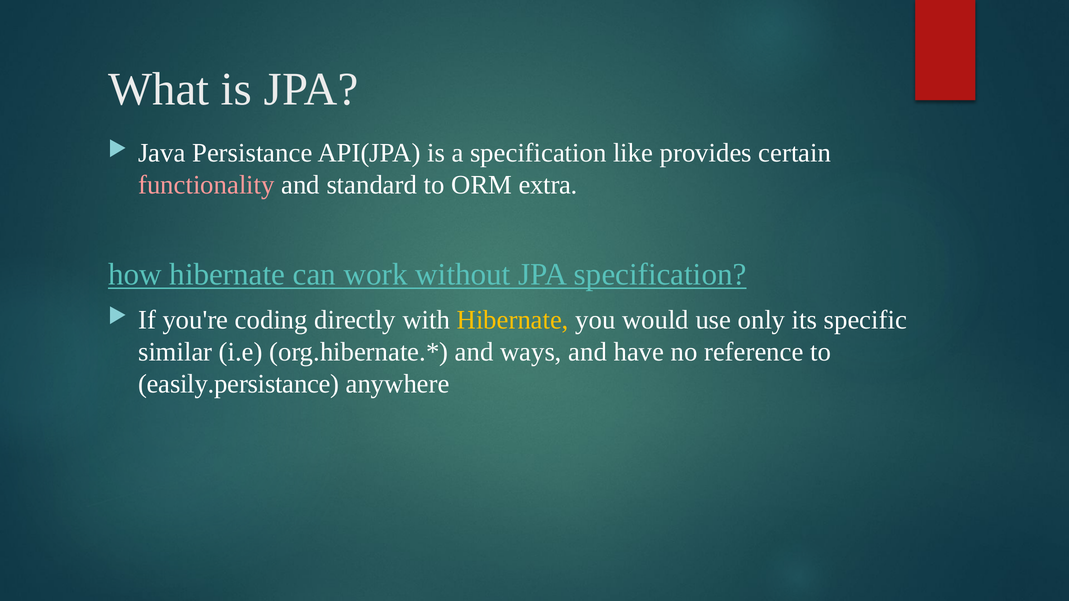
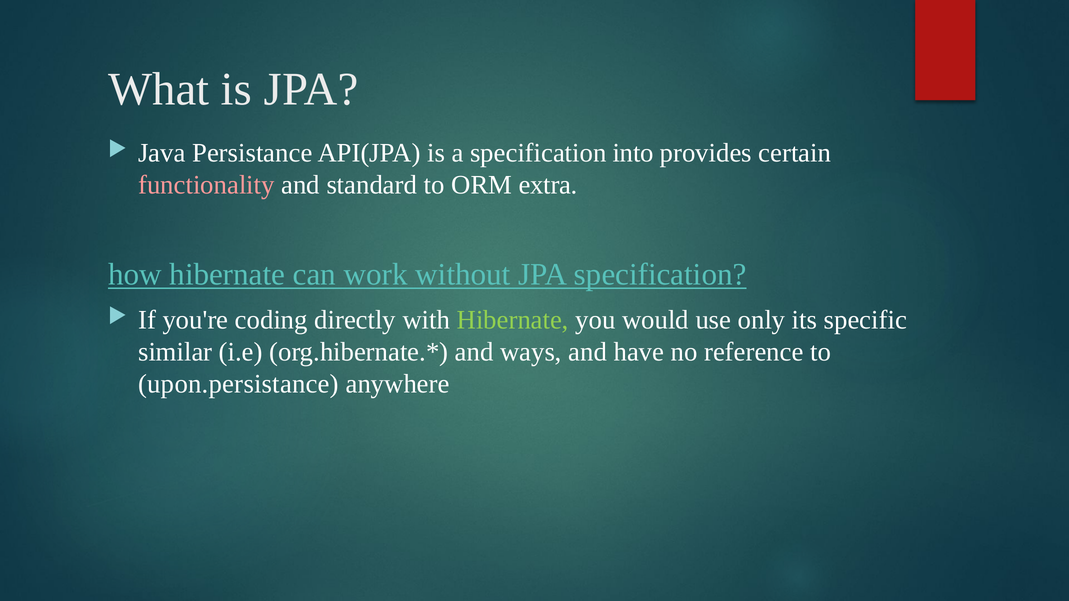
like: like -> into (633, 153)
Hibernate colour: yellow -> light green (513, 320)
easily.persistance: easily.persistance -> upon.persistance (239, 384)
